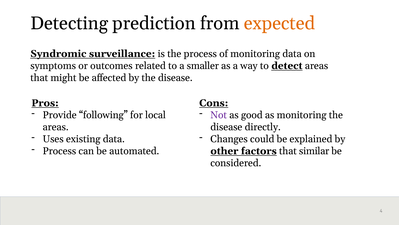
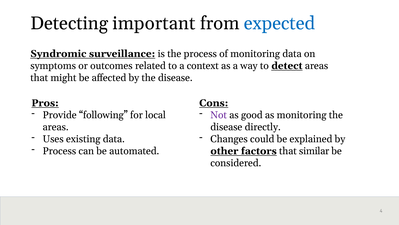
prediction: prediction -> important (154, 23)
expected colour: orange -> blue (279, 23)
smaller: smaller -> context (203, 66)
